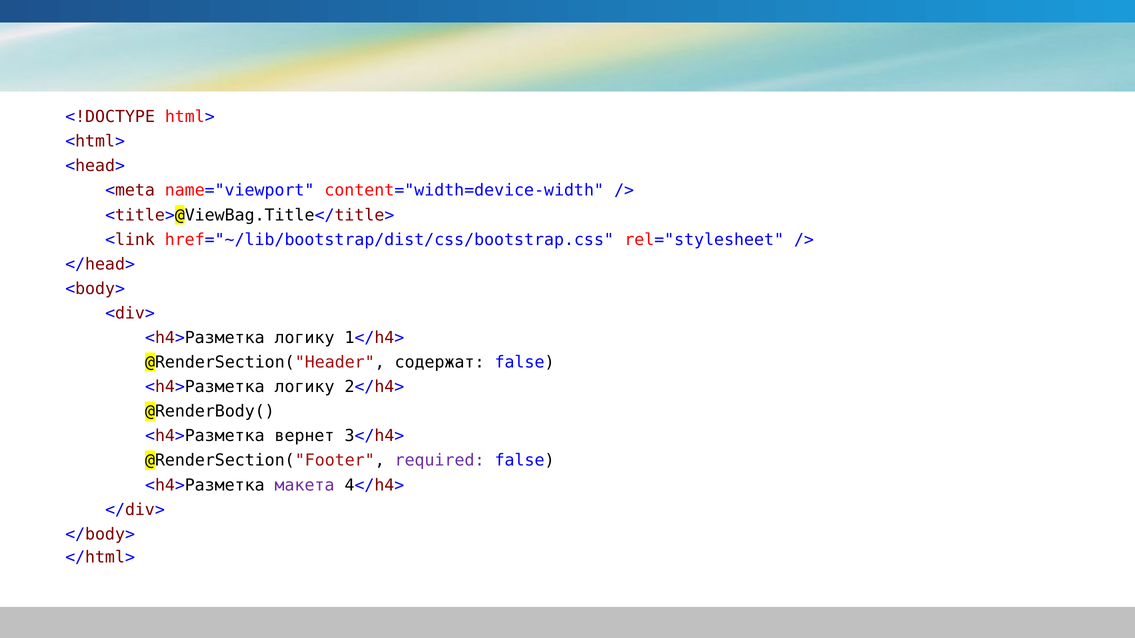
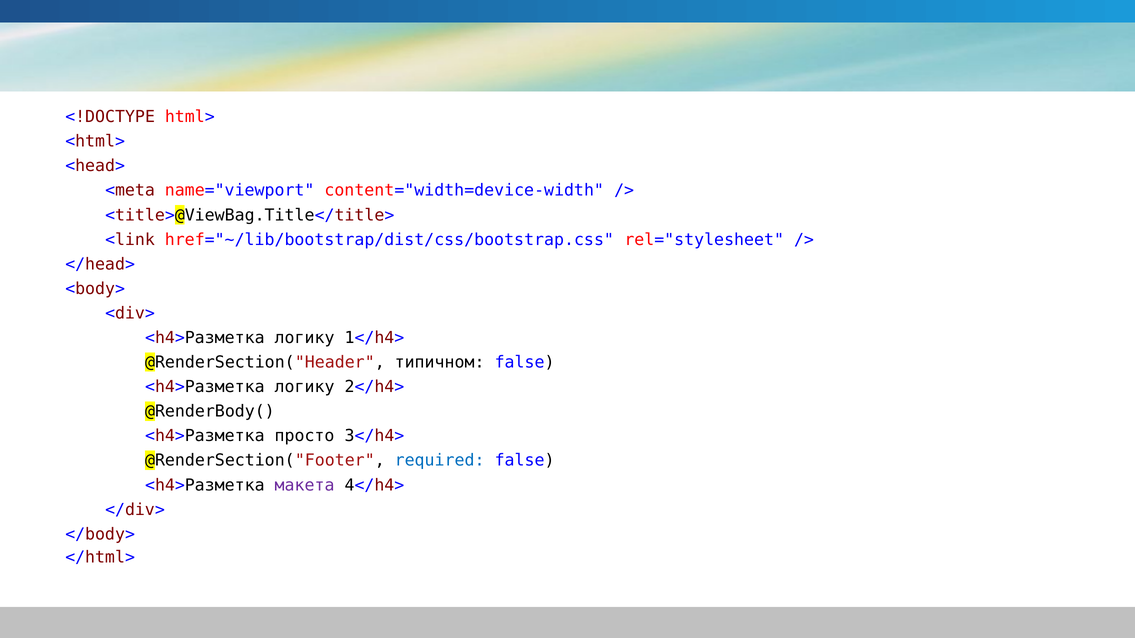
содержат: содержат -> типичном (440, 363)
вернет: вернет -> просто (304, 436)
required colour: purple -> blue (440, 461)
